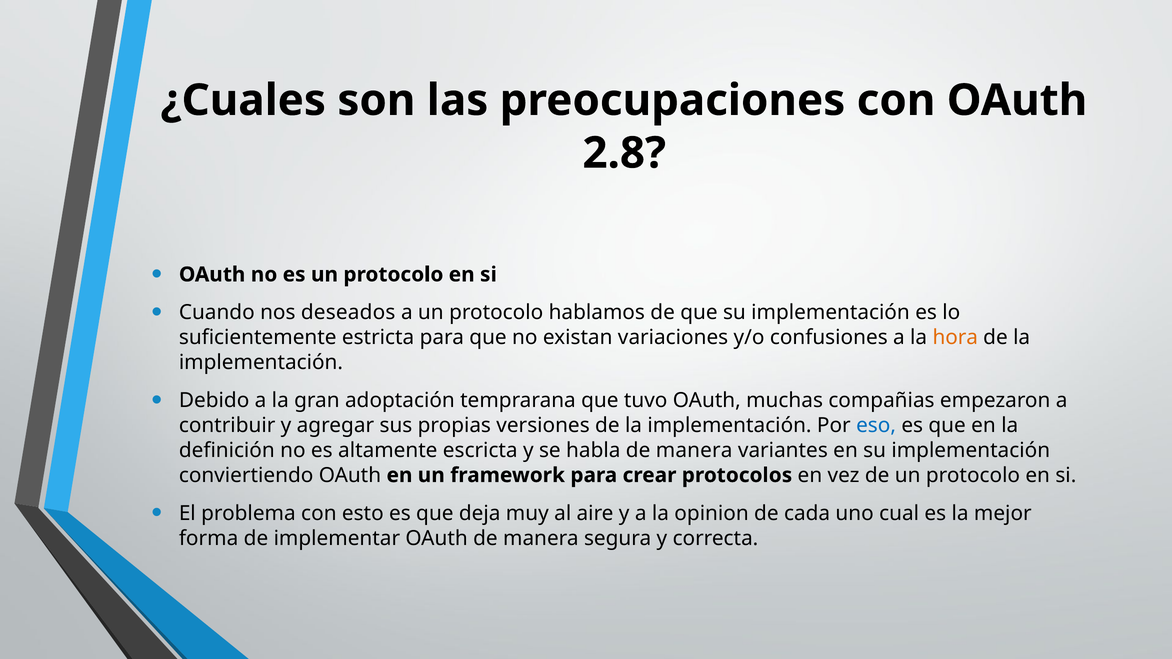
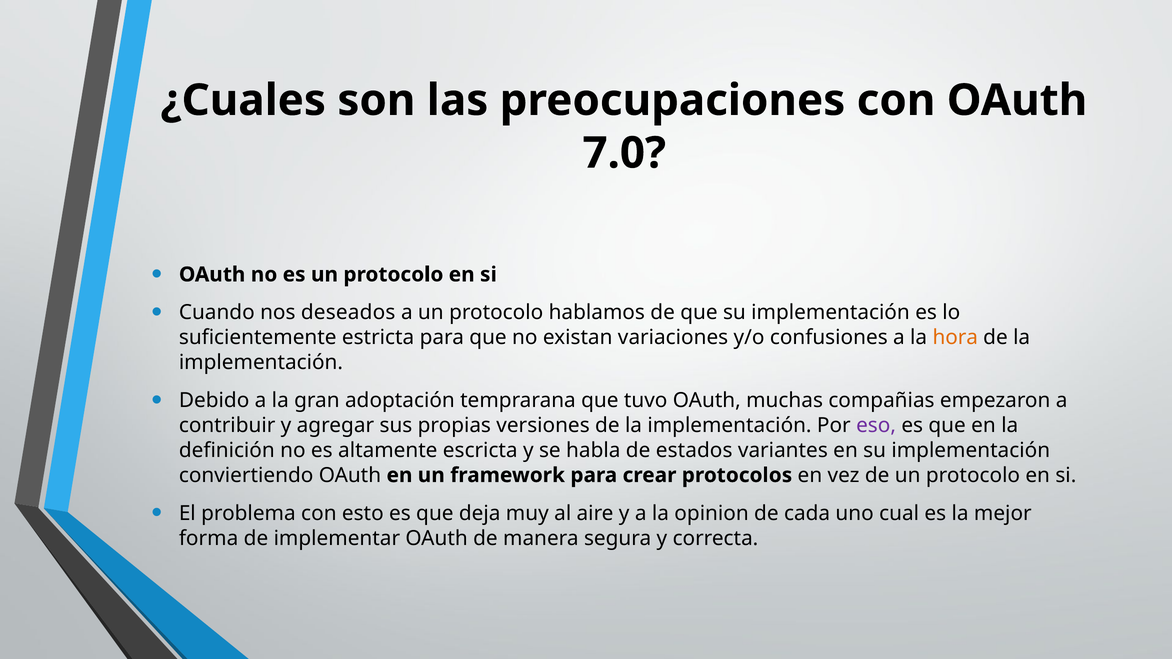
2.8: 2.8 -> 7.0 (624, 153)
eso colour: blue -> purple (876, 426)
habla de manera: manera -> estados (694, 451)
